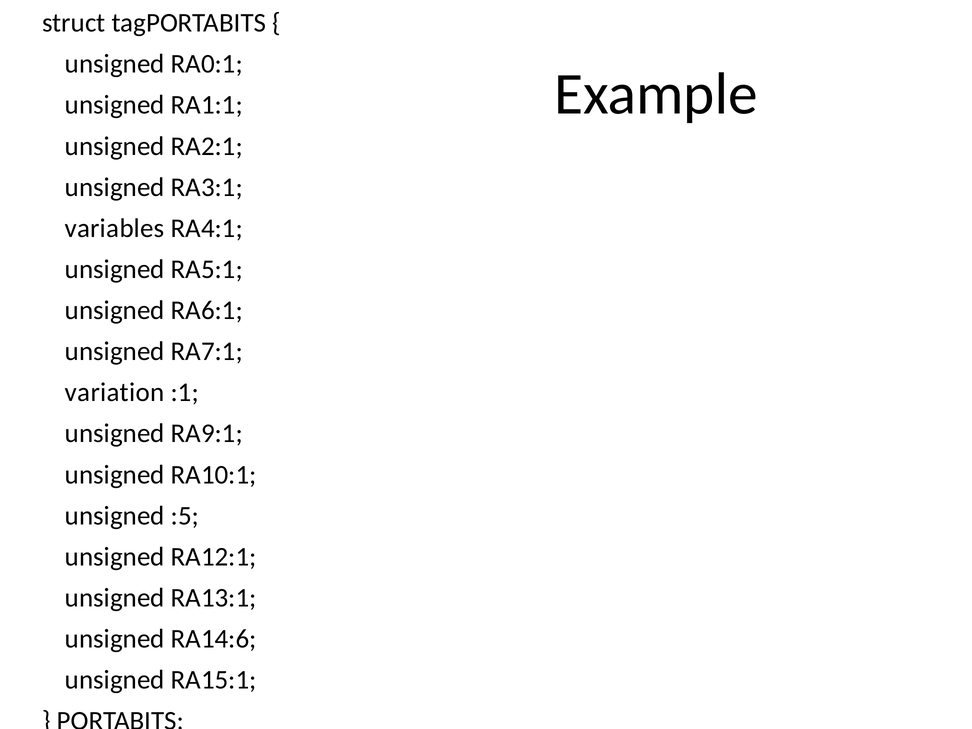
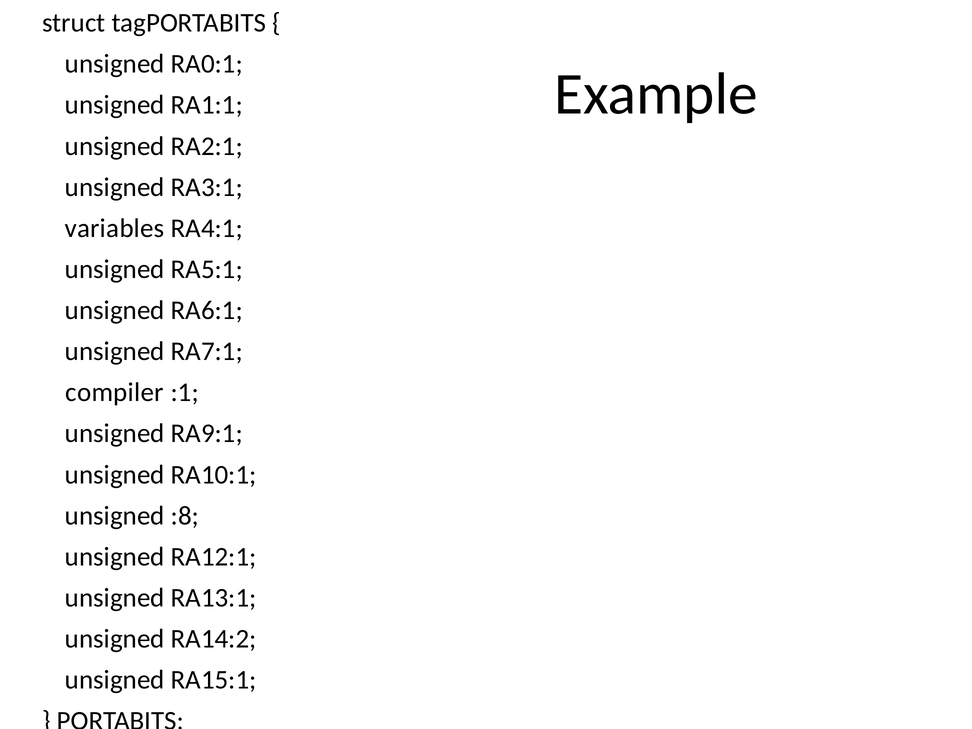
variation: variation -> compiler (115, 393)
:5: :5 -> :8 (185, 516)
RA14:6: RA14:6 -> RA14:2 (214, 639)
